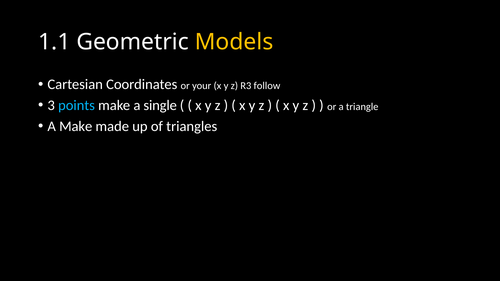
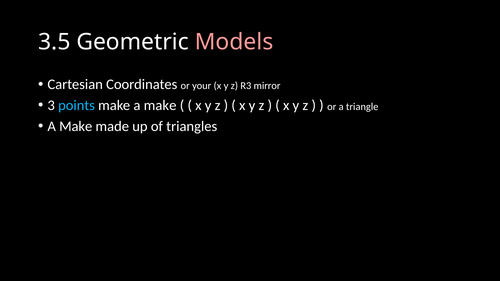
1.1: 1.1 -> 3.5 (54, 42)
Models colour: yellow -> pink (234, 42)
follow: follow -> mirror (267, 86)
make a single: single -> make (160, 106)
